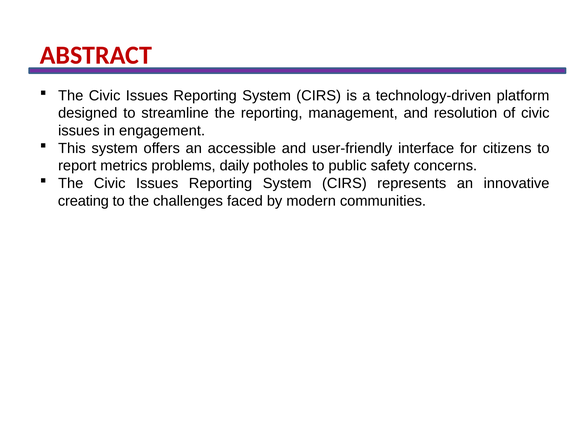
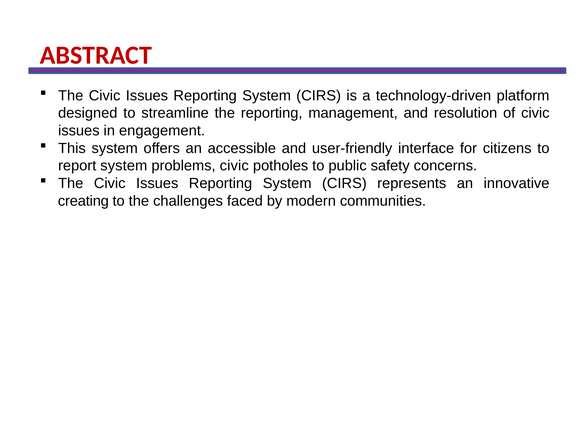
report metrics: metrics -> system (124, 166)
problems daily: daily -> civic (234, 166)
